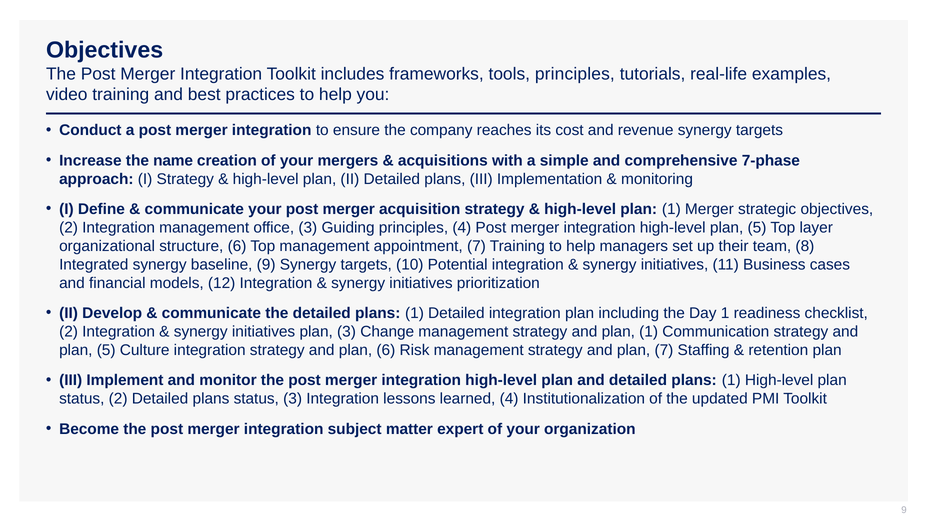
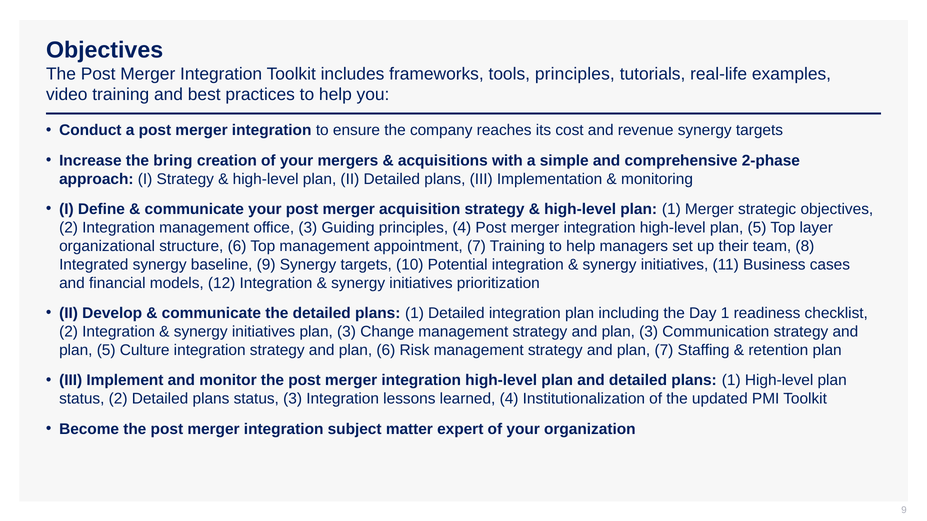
name: name -> bring (173, 161)
7-phase: 7-phase -> 2-phase (771, 161)
and plan 1: 1 -> 3 (649, 332)
